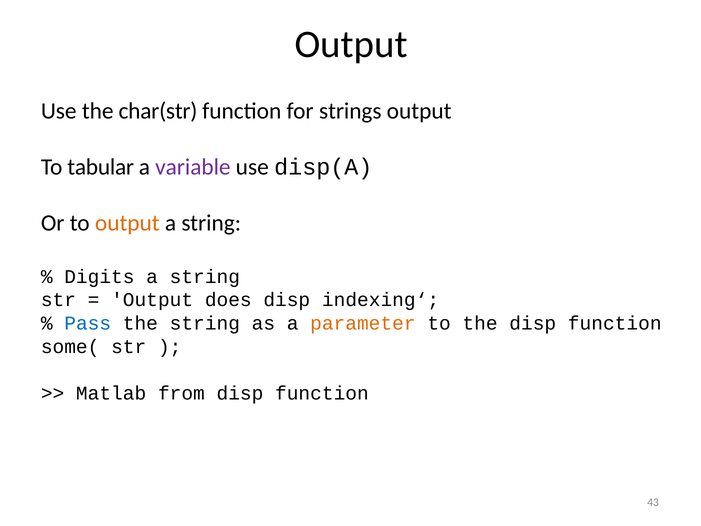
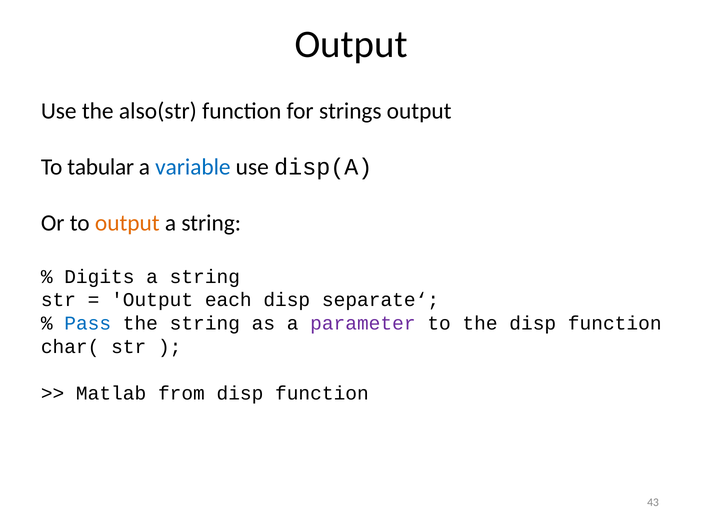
char(str: char(str -> also(str (158, 111)
variable colour: purple -> blue (193, 167)
does: does -> each (228, 300)
indexing‘: indexing‘ -> separate‘ (381, 300)
parameter colour: orange -> purple (363, 323)
some(: some( -> char( (70, 347)
